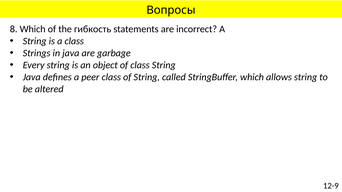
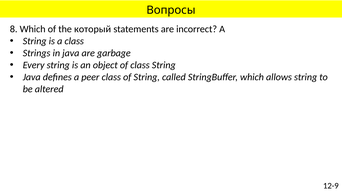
гибкость: гибкость -> который (93, 29)
